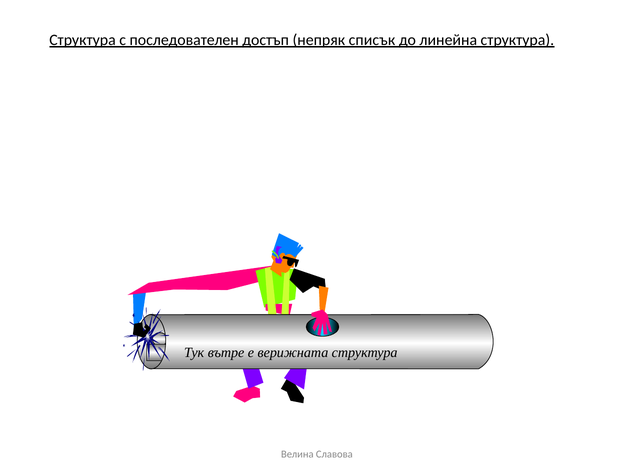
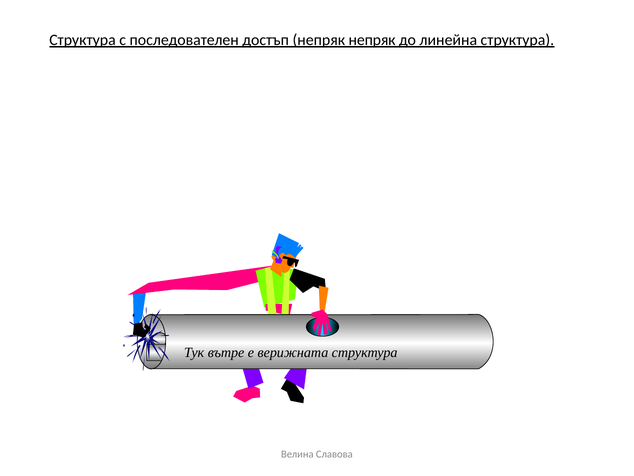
непряк списък: списък -> непряк (372, 40)
